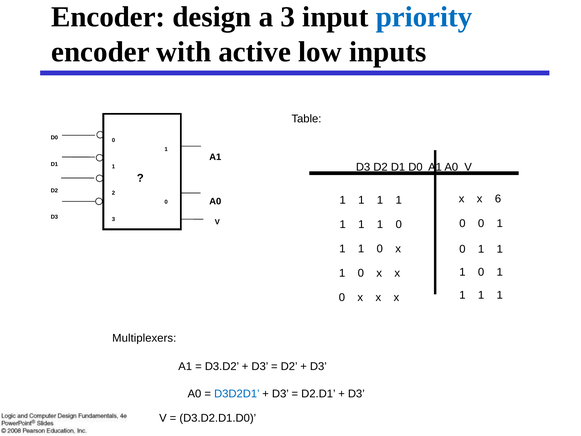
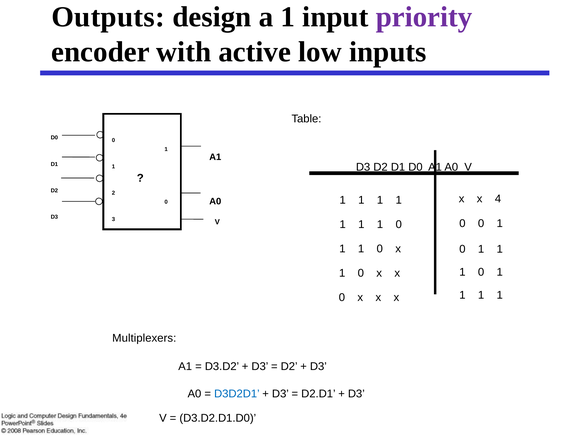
Encoder: Encoder -> Outputs (108, 17)
a 3: 3 -> 1 (288, 17)
priority colour: blue -> purple (424, 17)
6: 6 -> 4 (498, 199)
